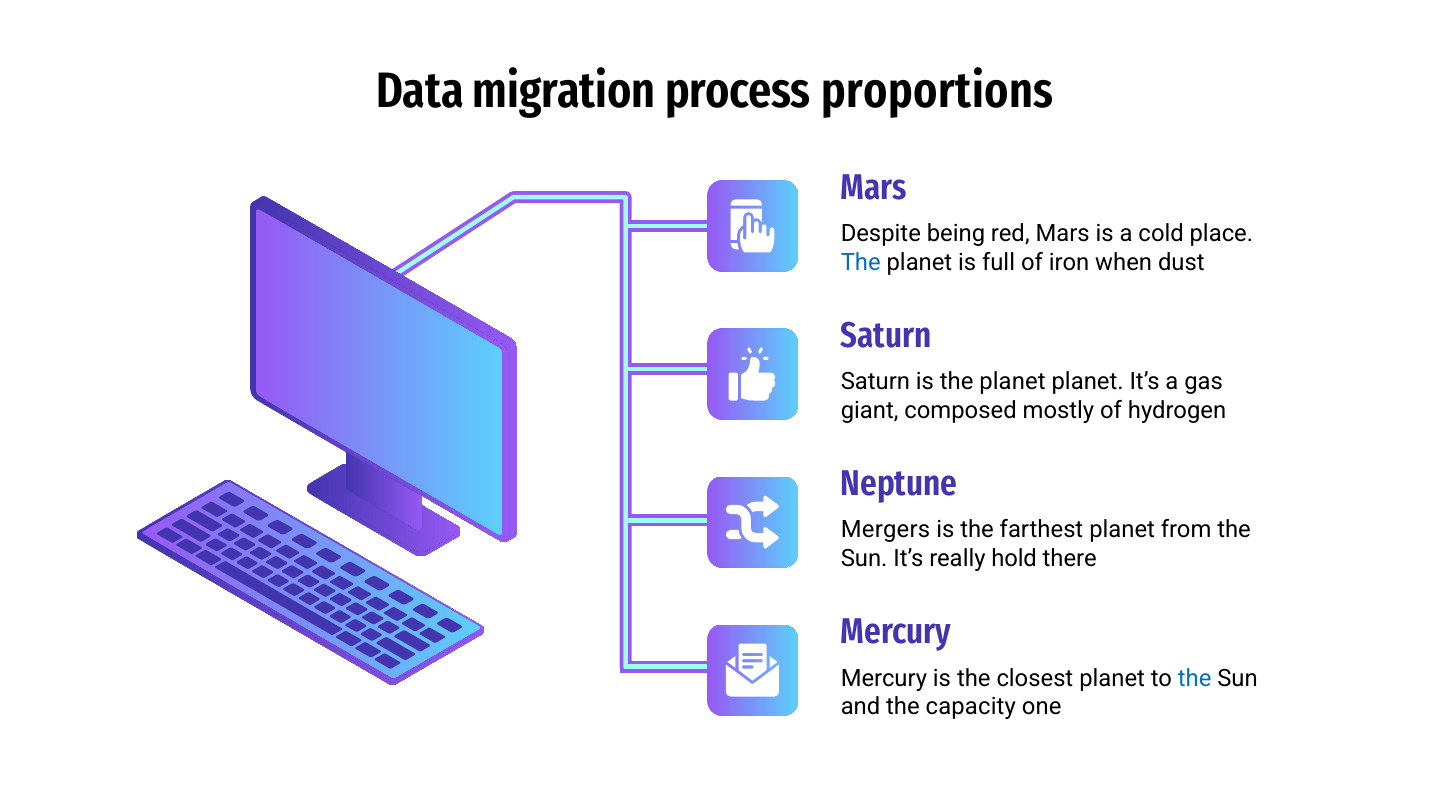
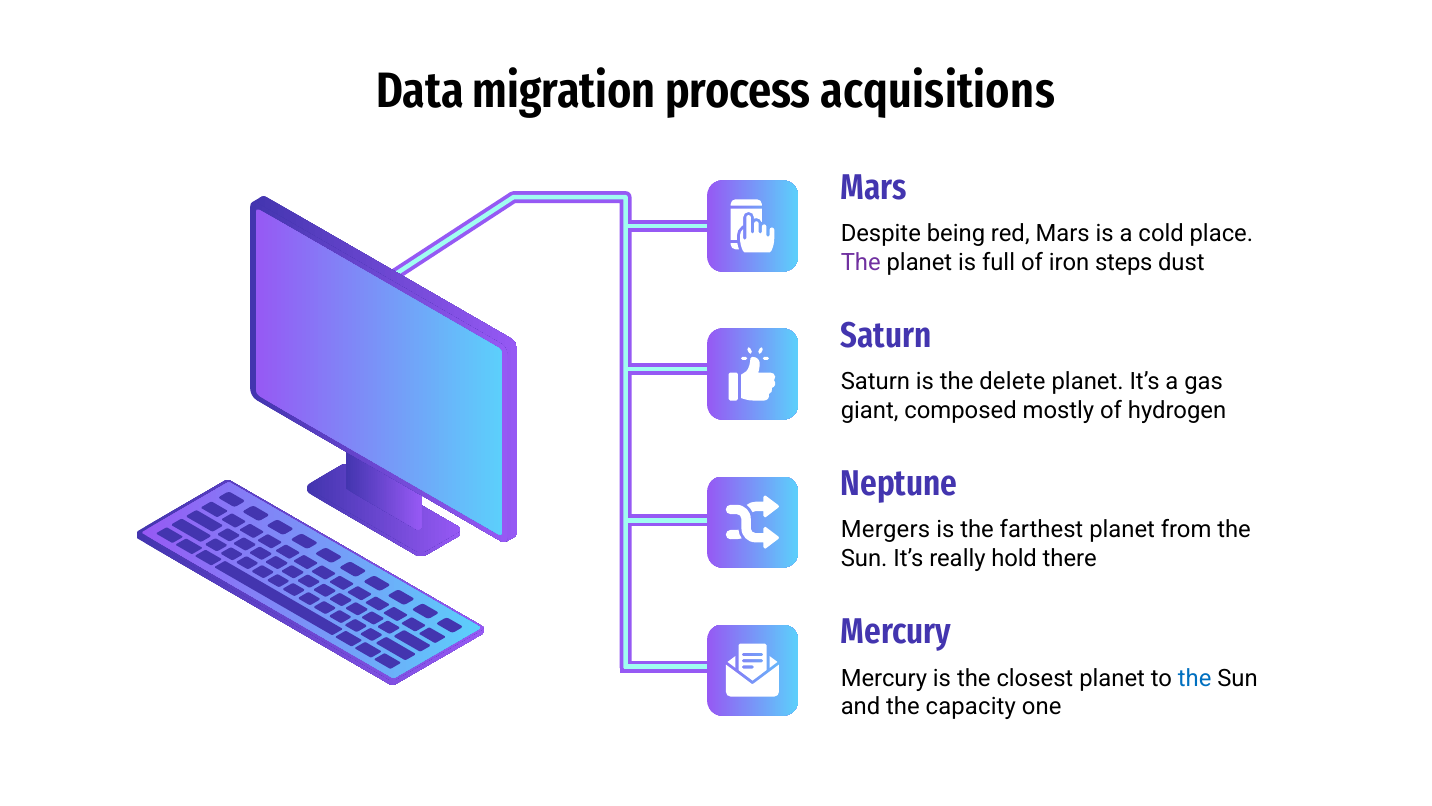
proportions: proportions -> acquisitions (938, 91)
The colour: blue -> purple (861, 263)
when: when -> steps (1124, 263)
is the planet: planet -> delete (1012, 382)
